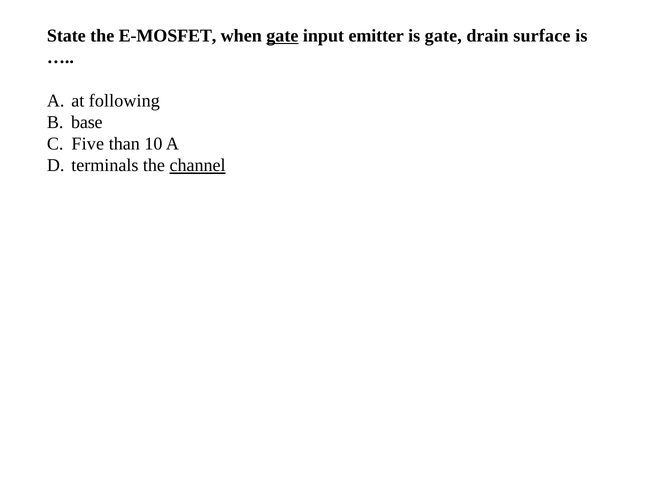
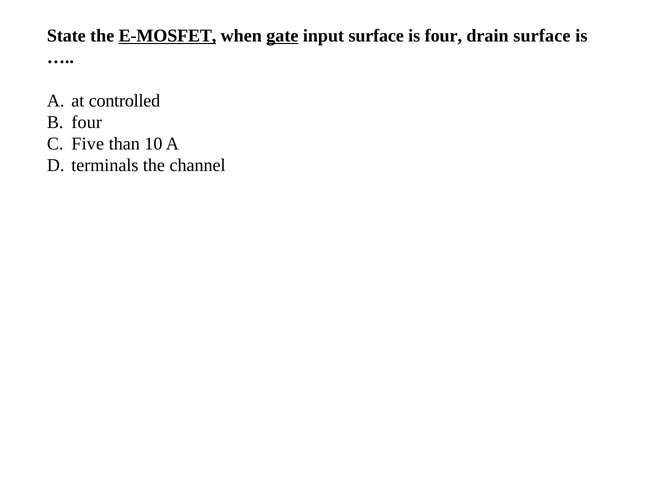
E-MOSFET underline: none -> present (168, 36)
input emitter: emitter -> surface (376, 36)
is gate: gate -> four (443, 36)
following: following -> controlled (124, 100)
base: base -> four (87, 122)
channel underline: present -> none (198, 165)
